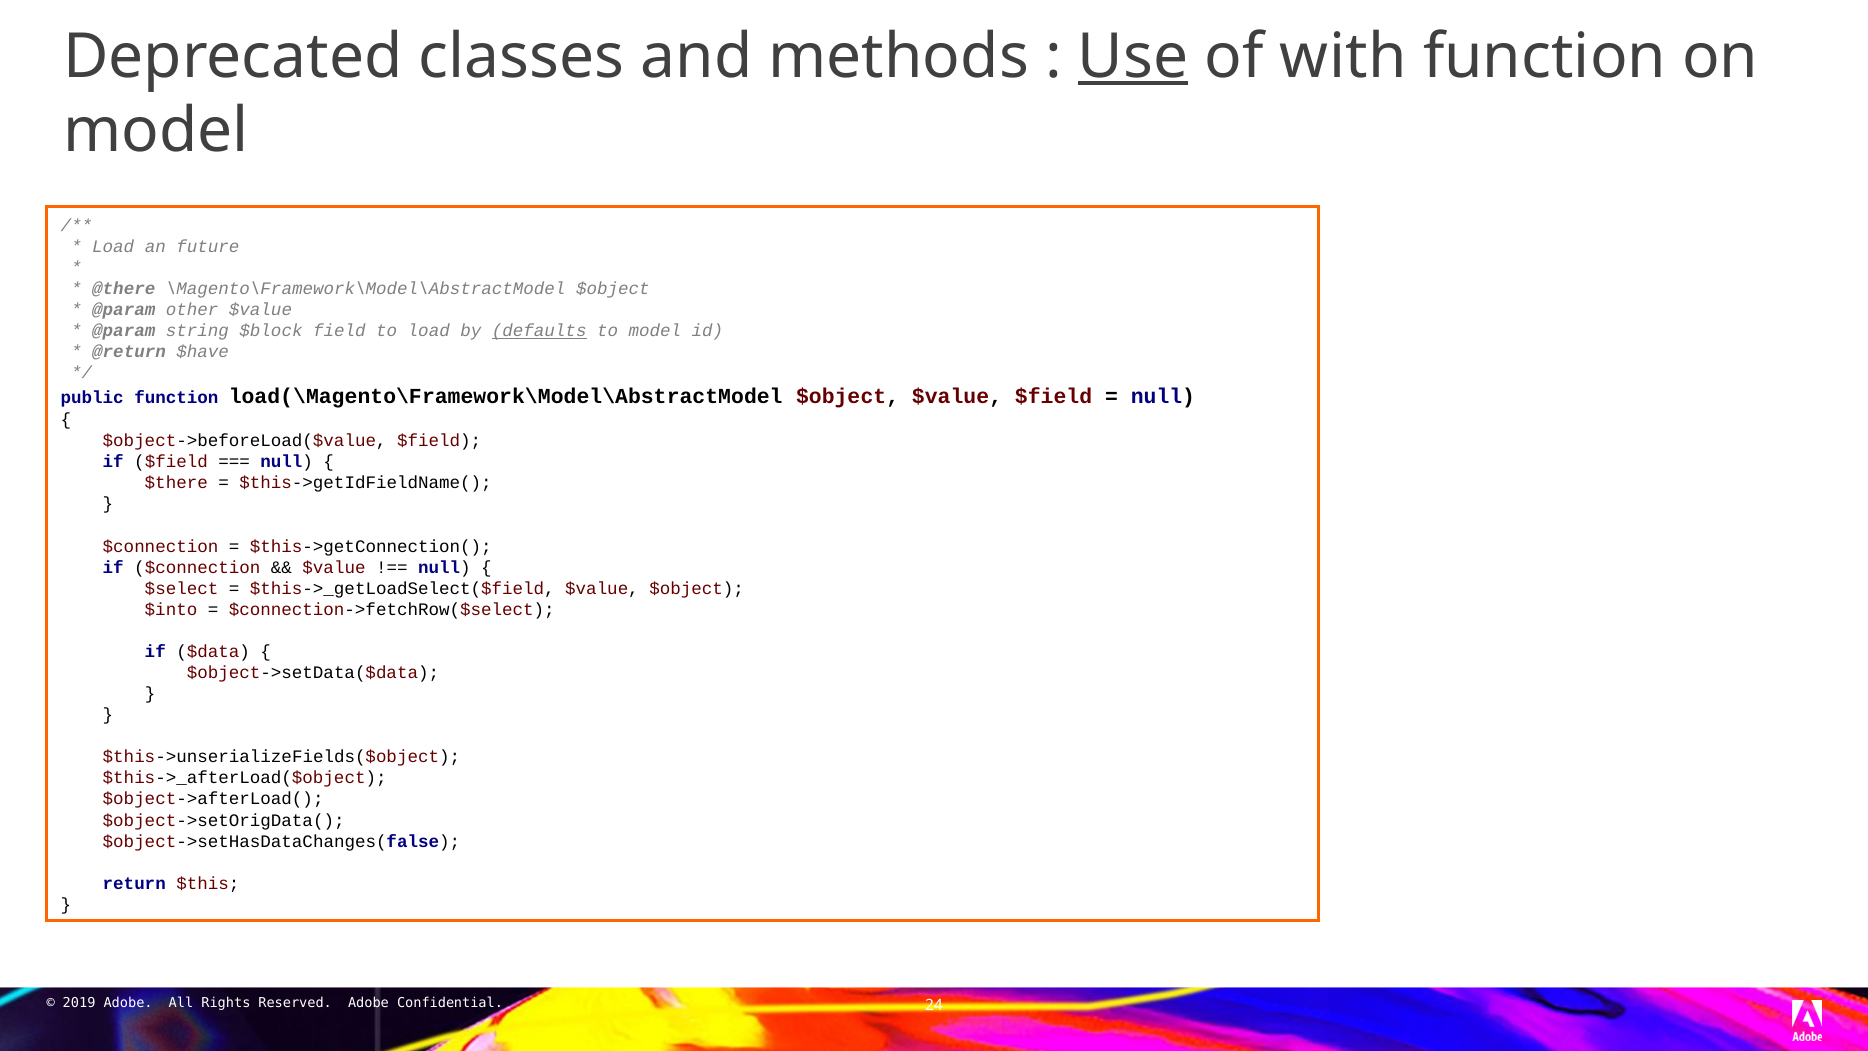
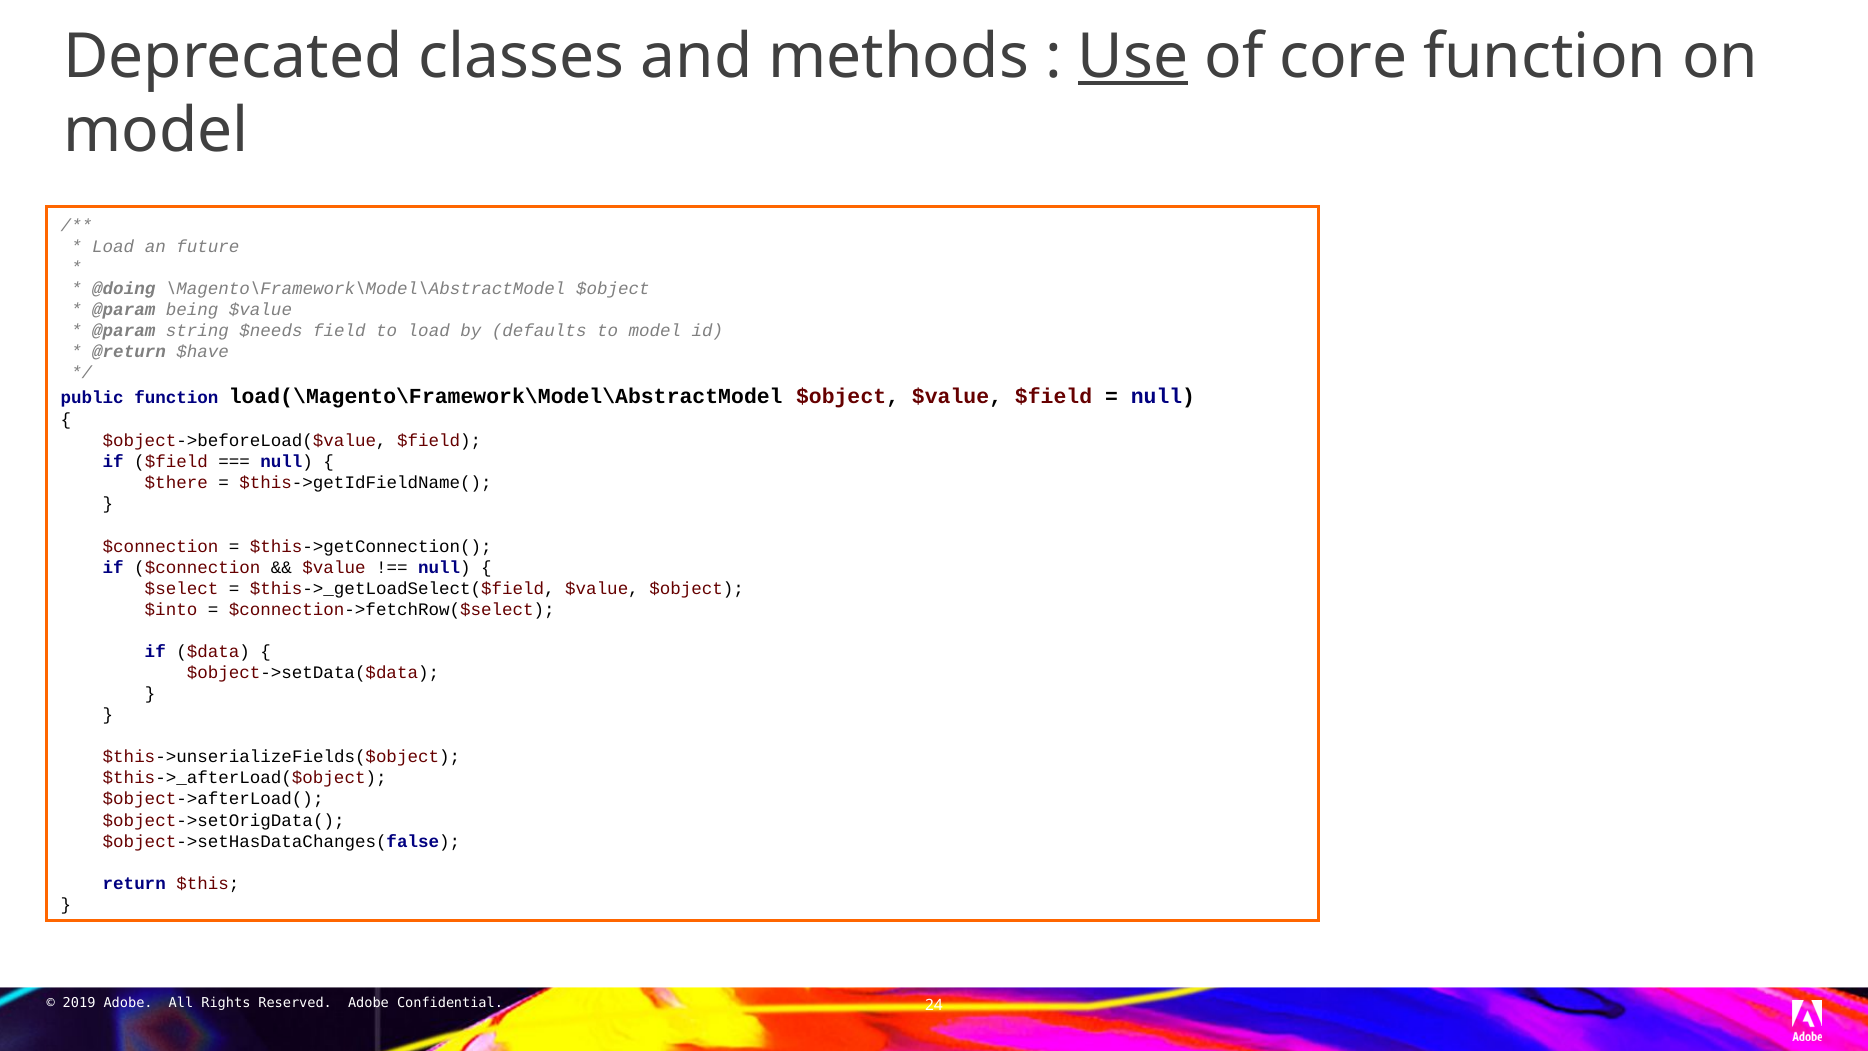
with: with -> core (1344, 57)
@there: @there -> @doing (124, 289)
other: other -> being (192, 310)
$block: $block -> $needs (271, 331)
defaults underline: present -> none (539, 331)
